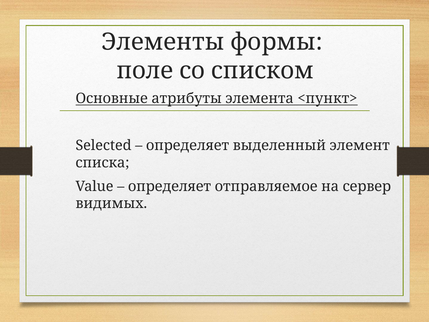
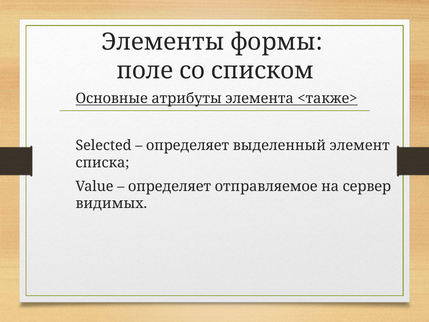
<пункт>: <пункт> -> <также> (327, 98)
